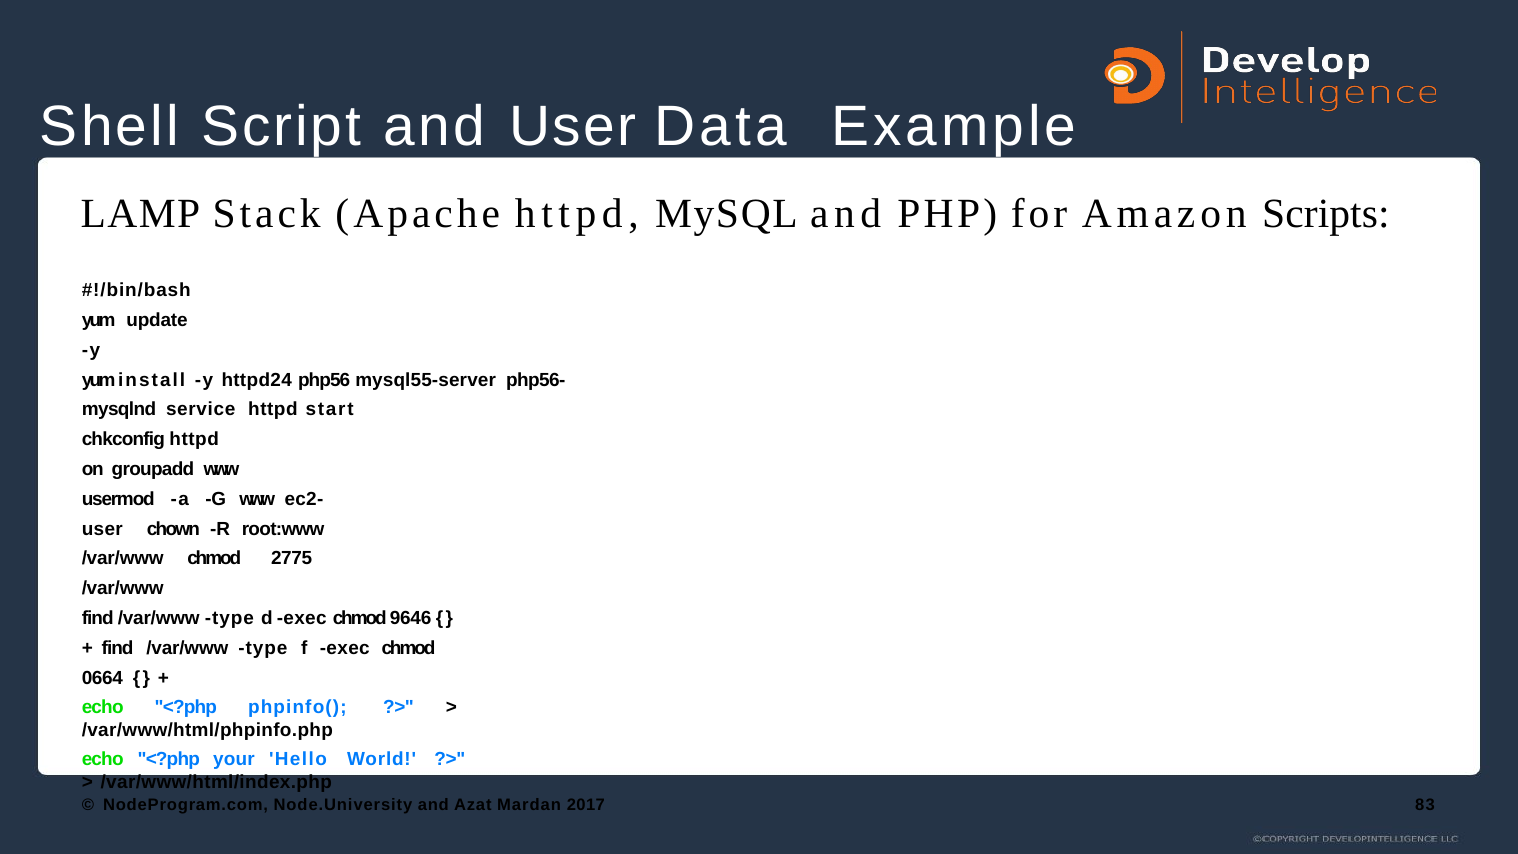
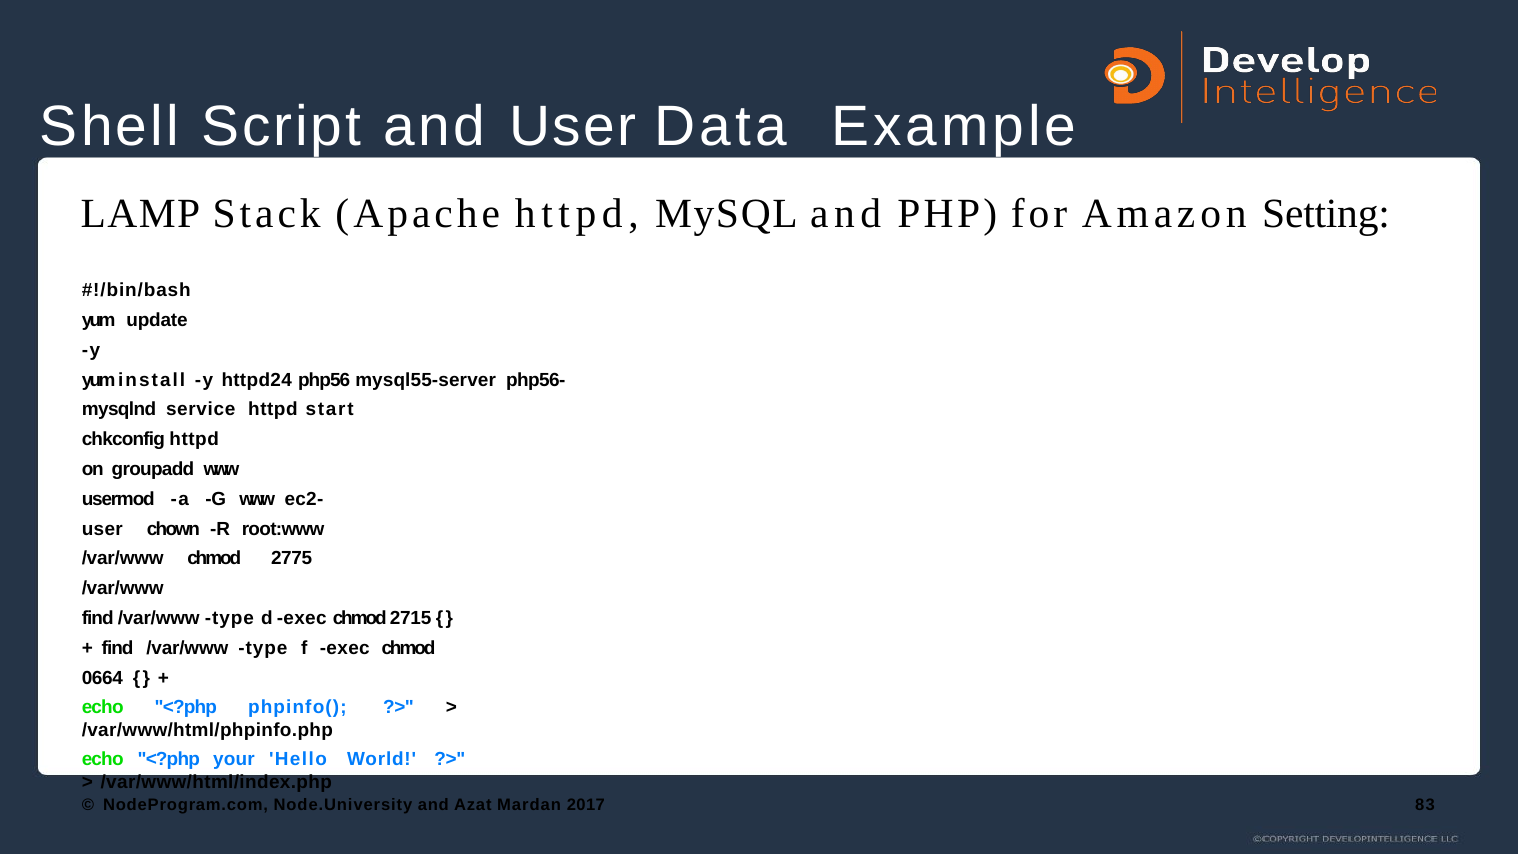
Scripts: Scripts -> Setting (1326, 214)
9646: 9646 -> 2715 (411, 618)
